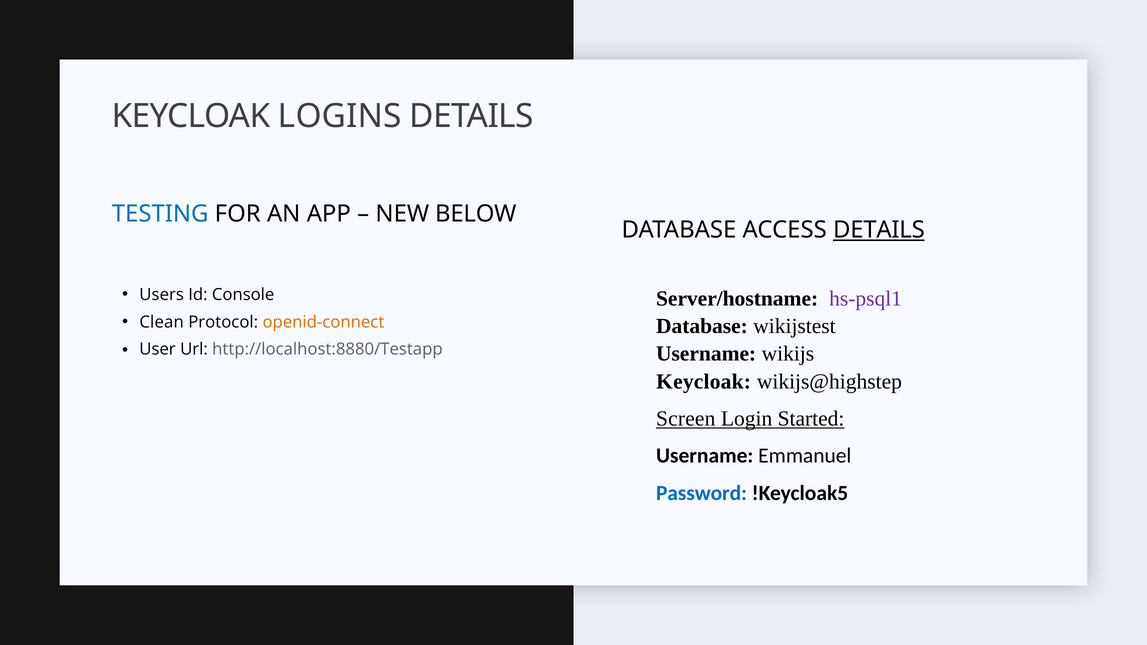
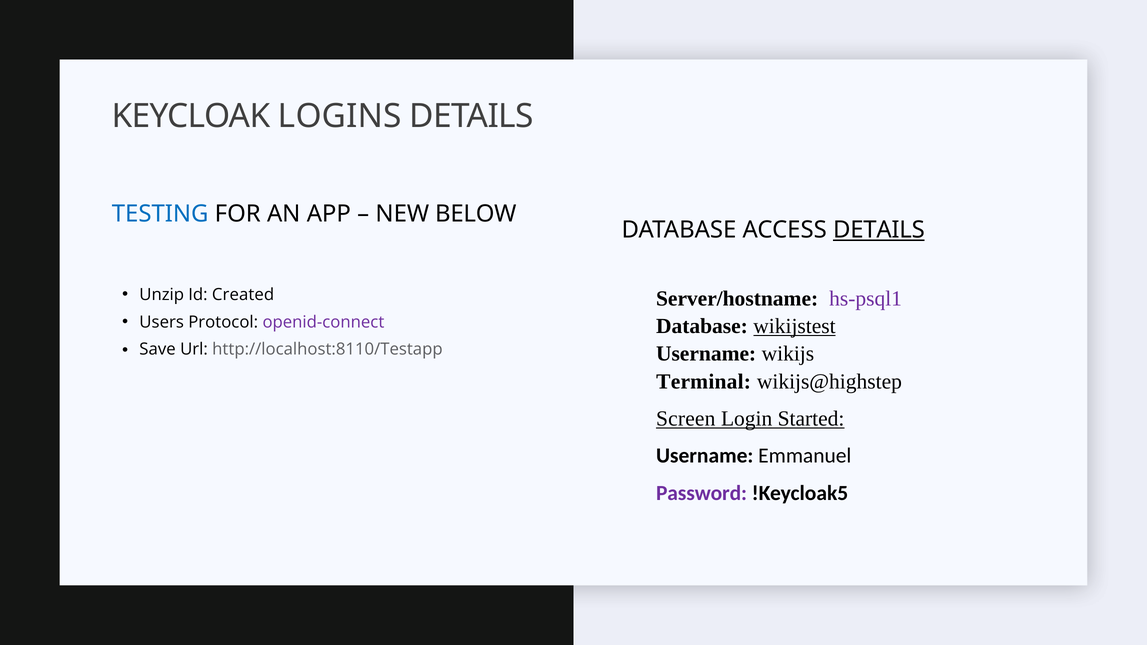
Users: Users -> Unzip (162, 295)
Console: Console -> Created (243, 295)
Clean: Clean -> Users (162, 322)
openid-connect colour: orange -> purple (323, 322)
wikijstest underline: none -> present (794, 326)
User: User -> Save (158, 349)
http://localhost:8880/Testapp: http://localhost:8880/Testapp -> http://localhost:8110/Testapp (327, 349)
Keycloak: Keycloak -> Terminal (704, 382)
Password colour: blue -> purple (702, 493)
